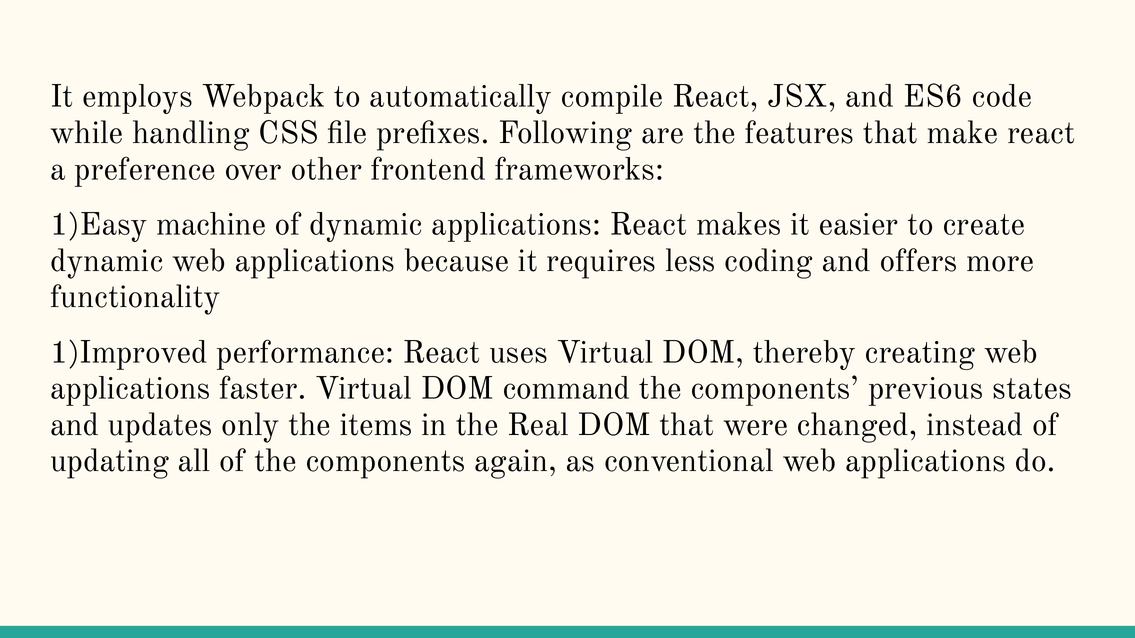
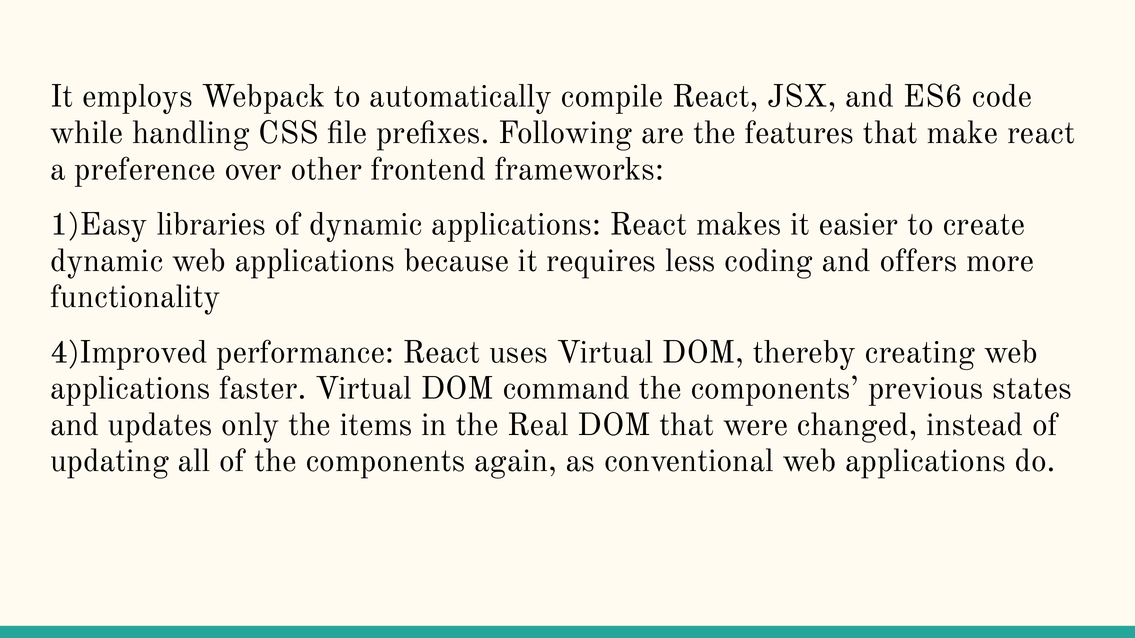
machine: machine -> libraries (211, 224)
1)Improved: 1)Improved -> 4)Improved (129, 352)
